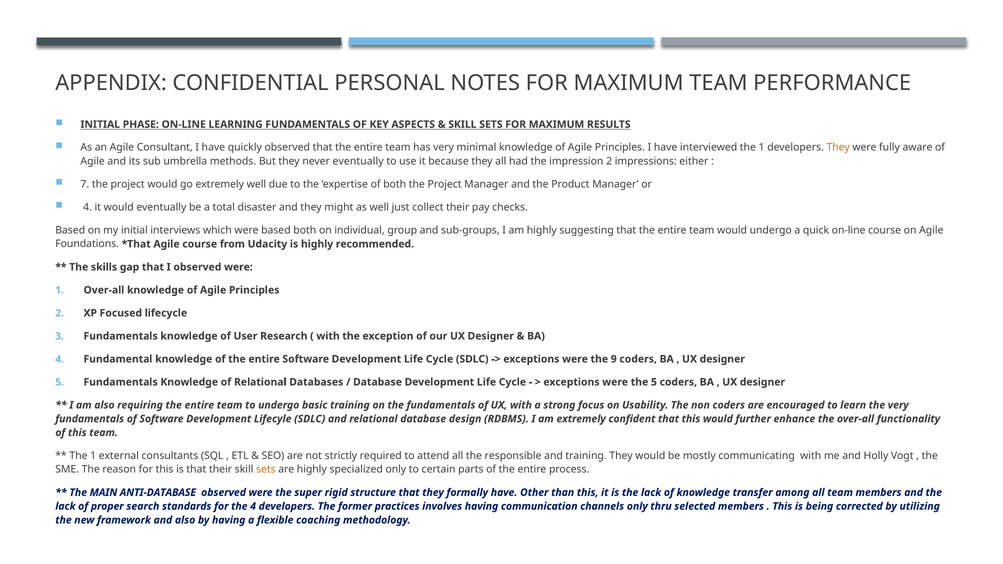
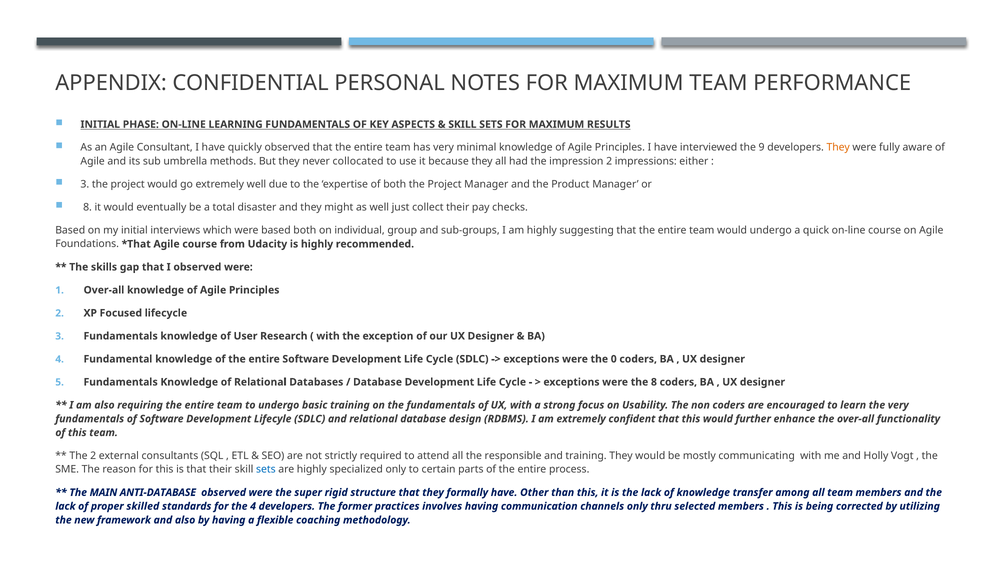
interviewed the 1: 1 -> 9 (762, 147)
never eventually: eventually -> collocated (358, 161)
7: 7 -> 3 (85, 184)
4: 4 -> 8 (88, 207)
9: 9 -> 0 (614, 359)
the 5: 5 -> 8 (654, 382)
1: 1 -> 2 (93, 456)
sets colour: orange -> blue (266, 470)
search: search -> skilled (143, 506)
